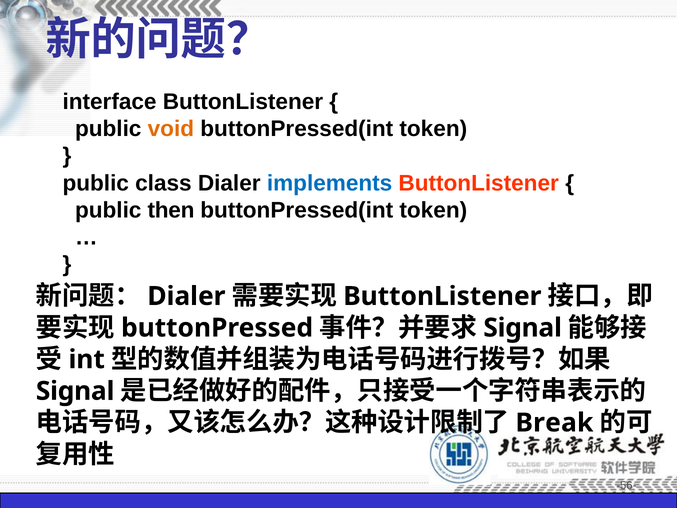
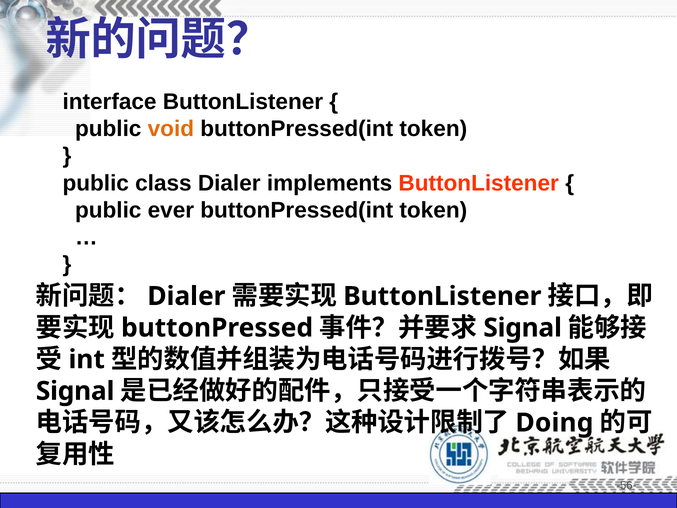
implements colour: blue -> black (330, 183)
then: then -> ever (171, 210)
Break: Break -> Doing (554, 423)
